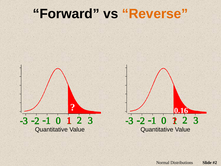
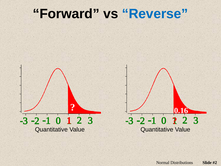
Reverse colour: orange -> blue (155, 14)
